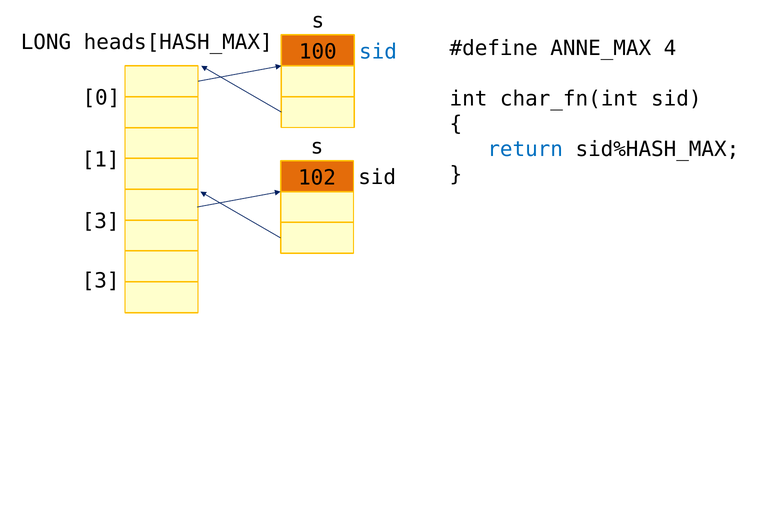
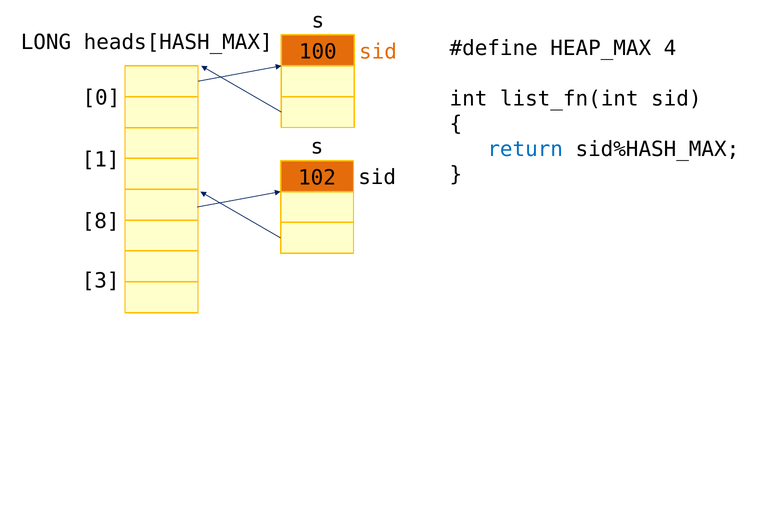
ANNE_MAX: ANNE_MAX -> HEAP_MAX (601, 49)
sid colour: blue -> orange (378, 52)
char_fn(int: char_fn(int -> list_fn(int (569, 99)
3: 3 -> 8 (101, 221)
